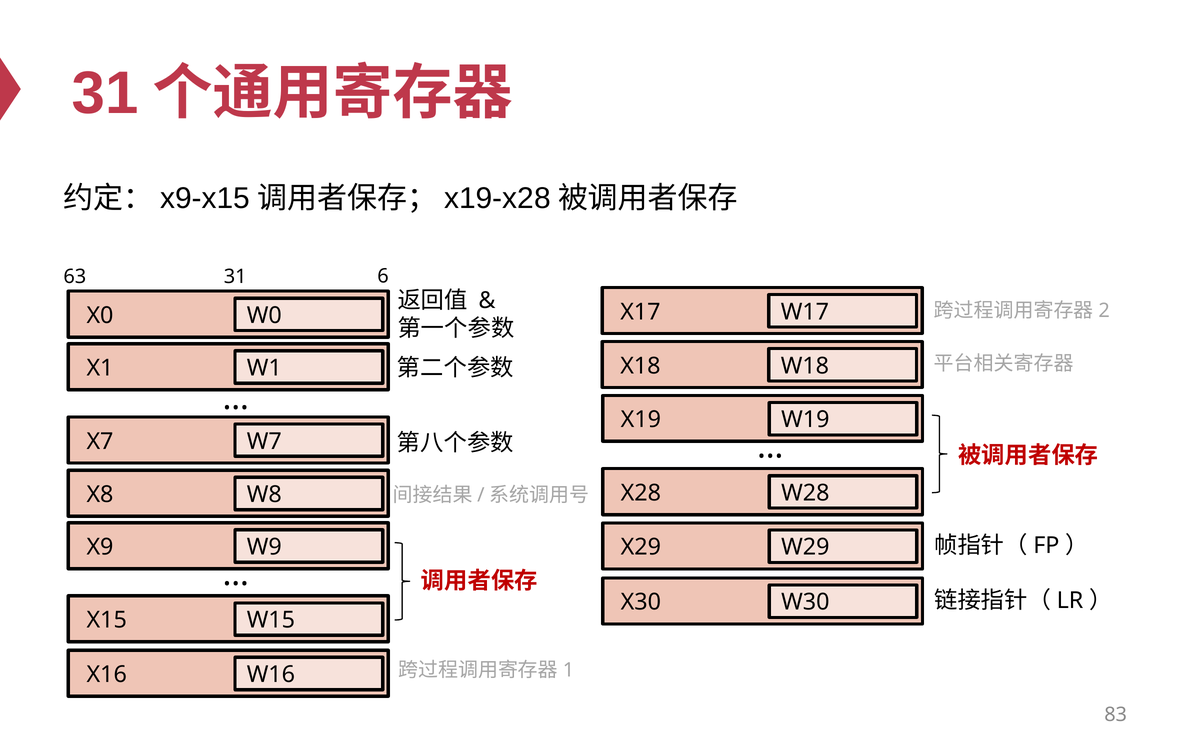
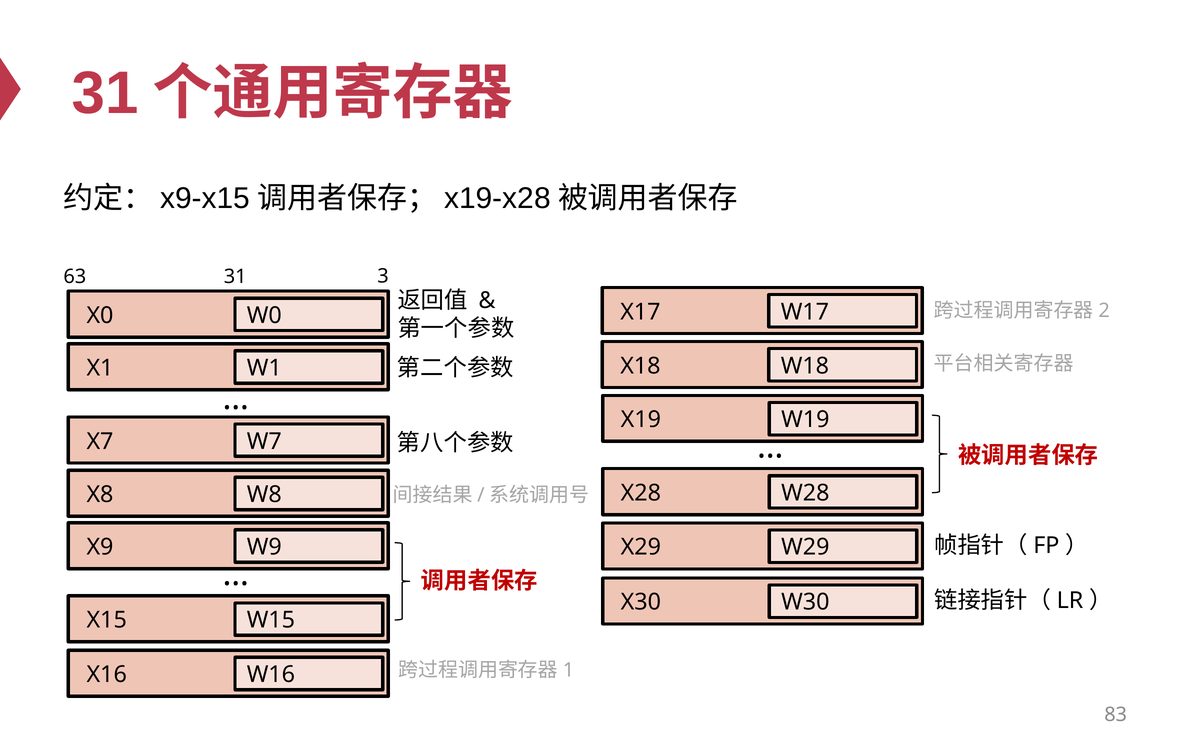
6: 6 -> 3 (383, 276)
